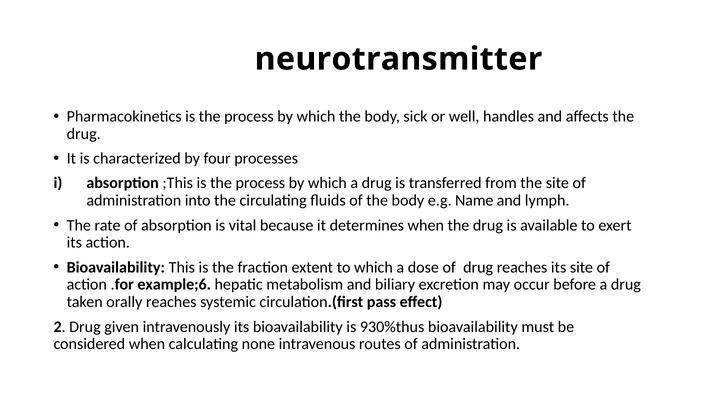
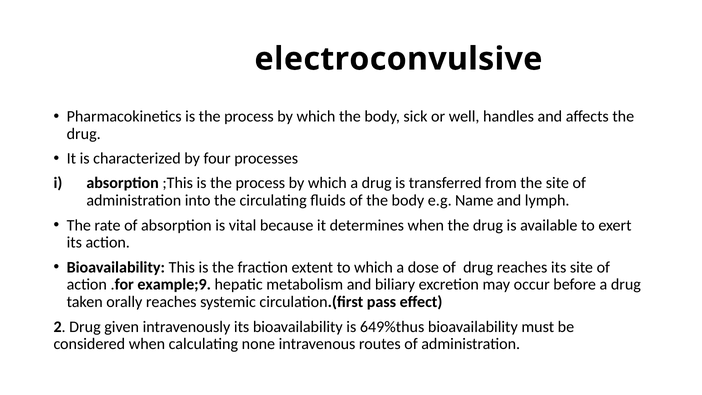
neurotransmitter: neurotransmitter -> electroconvulsive (398, 59)
example;6: example;6 -> example;9 (174, 285)
930%thus: 930%thus -> 649%thus (392, 327)
